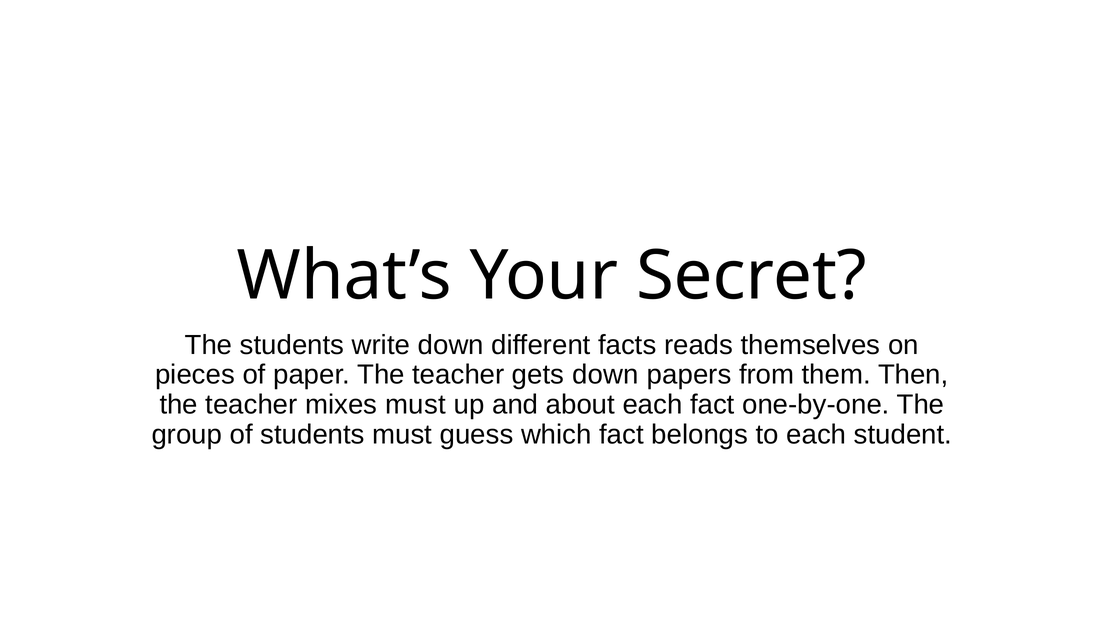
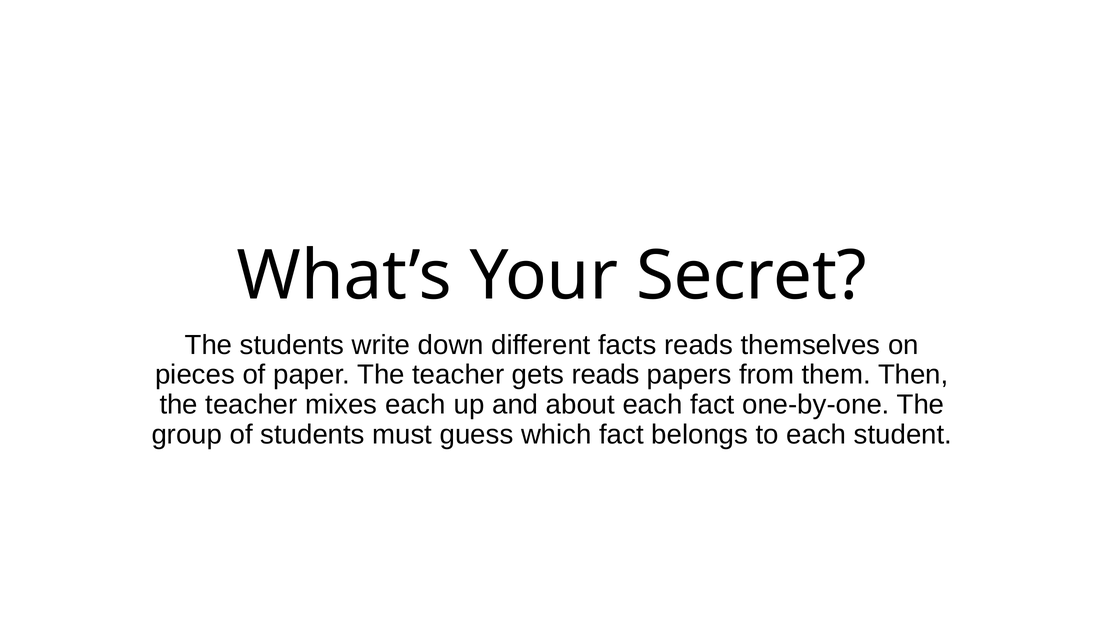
gets down: down -> reads (606, 375)
mixes must: must -> each (415, 405)
